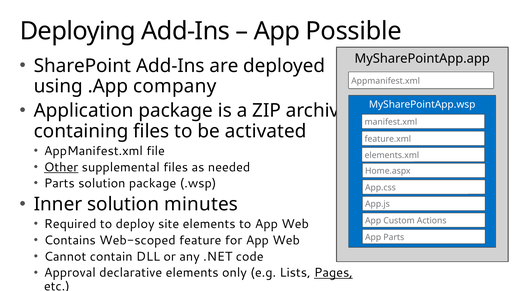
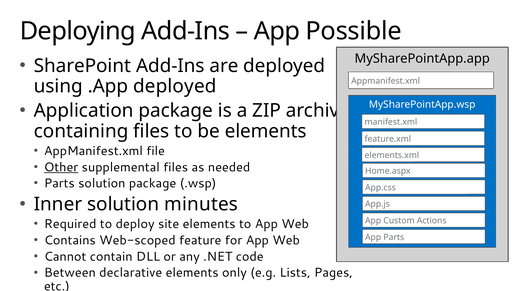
.App company: company -> deployed (175, 86)
be activated: activated -> elements (266, 131)
Approval: Approval -> Between (70, 273)
Pages underline: present -> none (333, 273)
